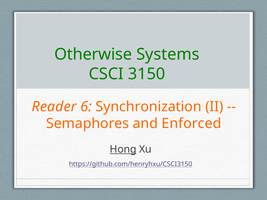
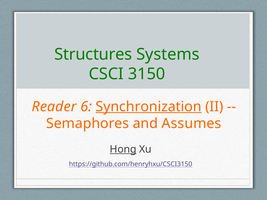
Otherwise: Otherwise -> Structures (93, 54)
Synchronization underline: none -> present (149, 107)
Enforced: Enforced -> Assumes (191, 124)
